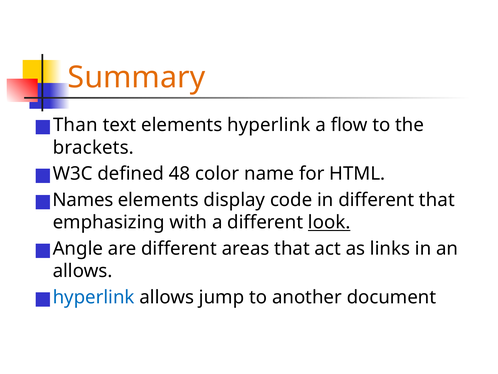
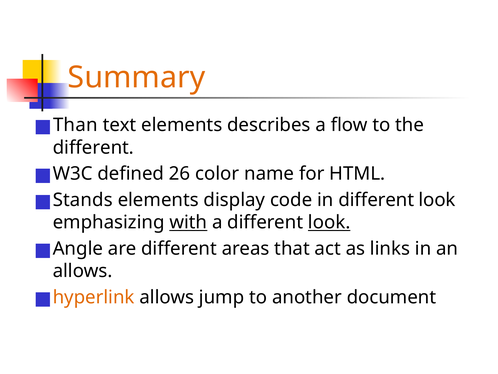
elements hyperlink: hyperlink -> describes (269, 125)
brackets: brackets -> different (93, 147)
48: 48 -> 26 (180, 174)
Names: Names -> Stands (83, 200)
in different that: that -> look (437, 200)
with underline: none -> present (188, 222)
hyperlink colour: blue -> orange (94, 297)
